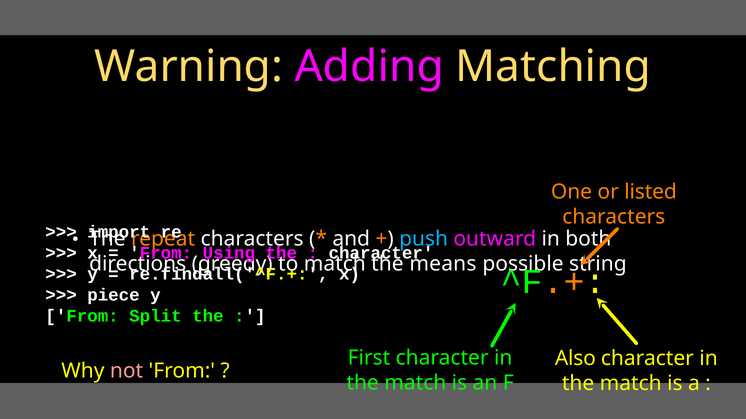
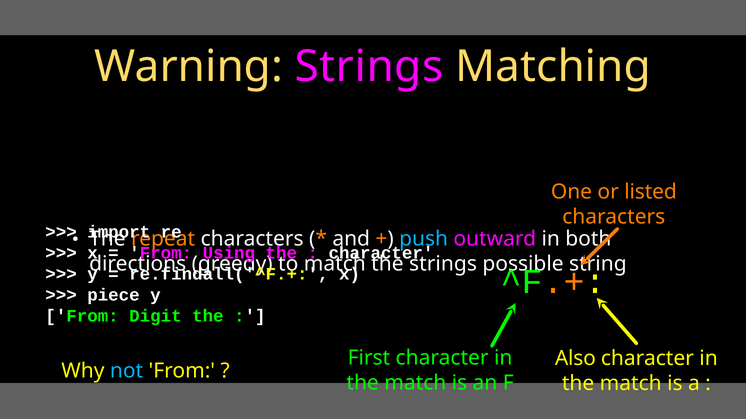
Warning Adding: Adding -> Strings (369, 67)
the means: means -> strings (443, 264)
Split: Split -> Digit (155, 316)
not colour: pink -> light blue (127, 372)
